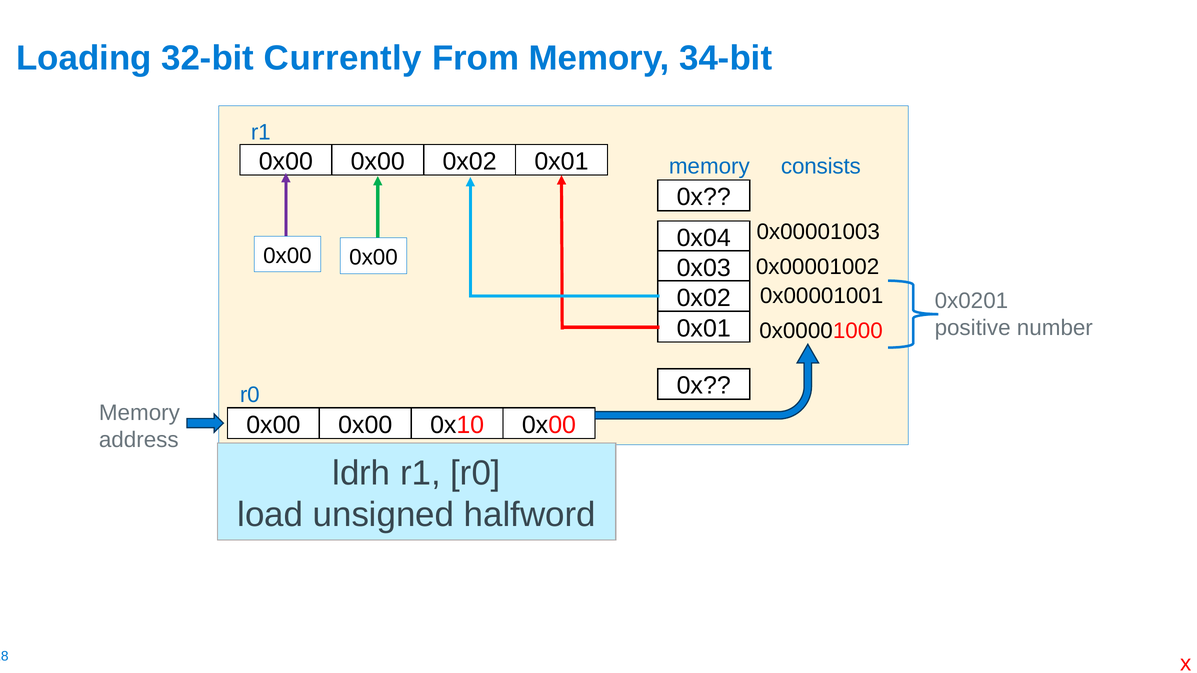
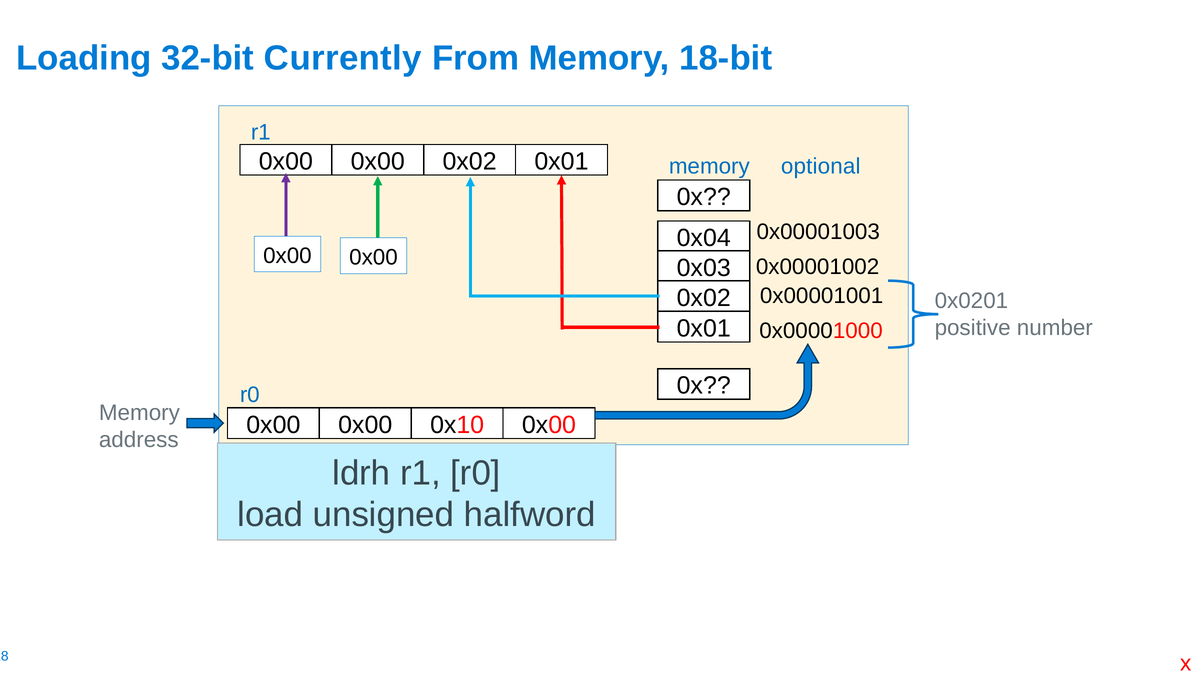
34-bit: 34-bit -> 18-bit (726, 58)
consists: consists -> optional (821, 166)
